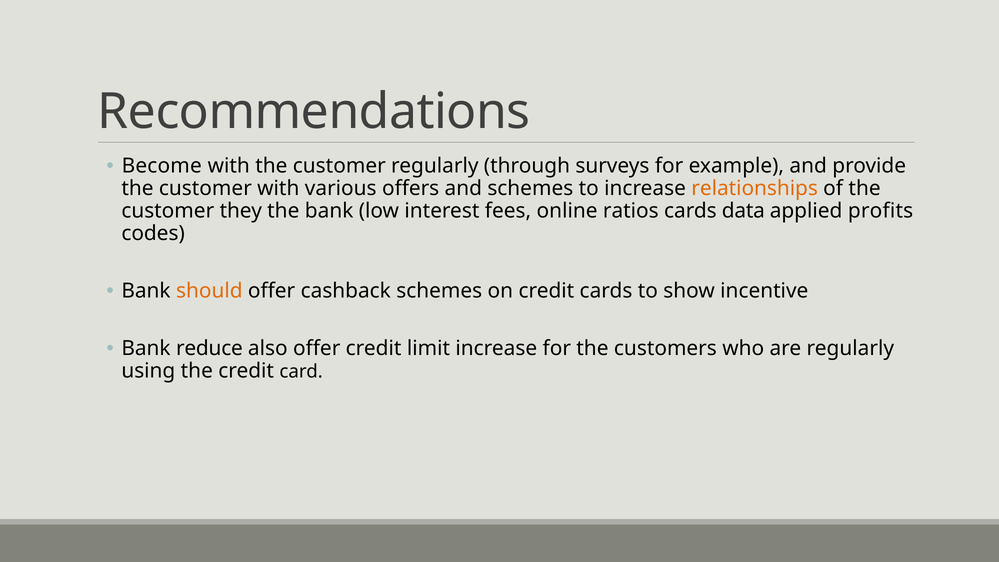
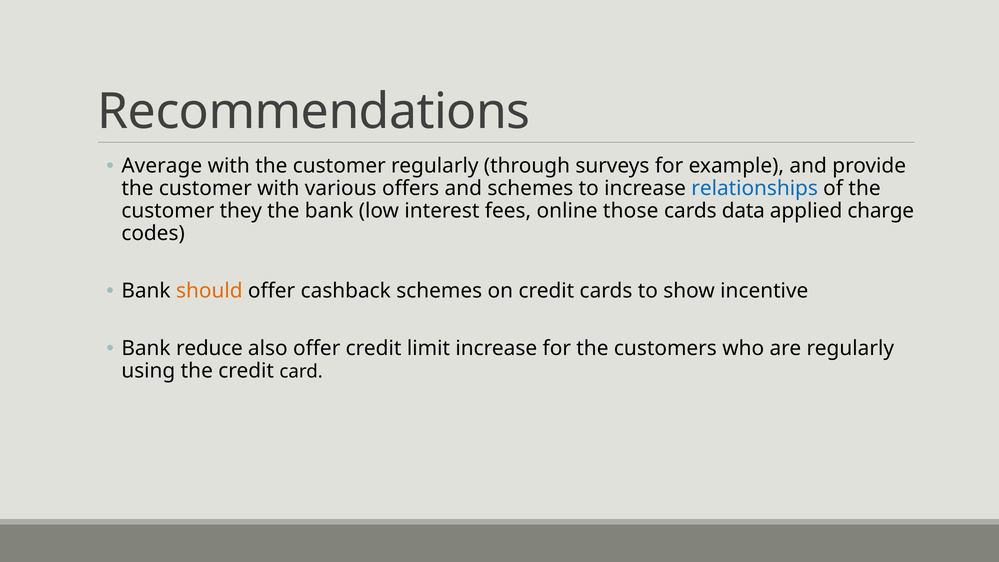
Become: Become -> Average (162, 166)
relationships colour: orange -> blue (755, 189)
ratios: ratios -> those (631, 211)
profits: profits -> charge (881, 211)
